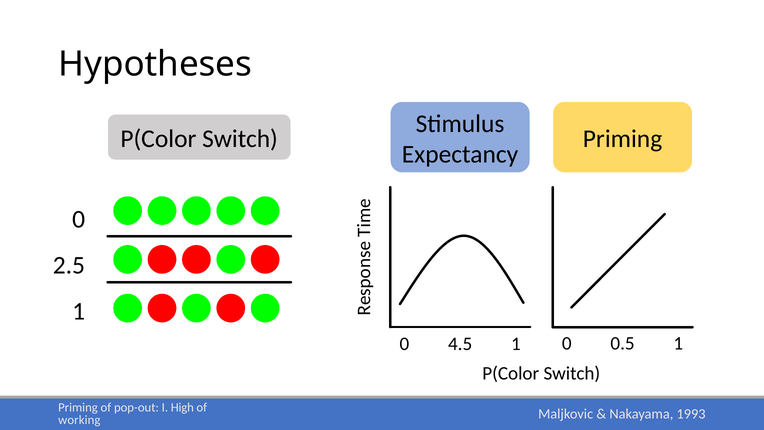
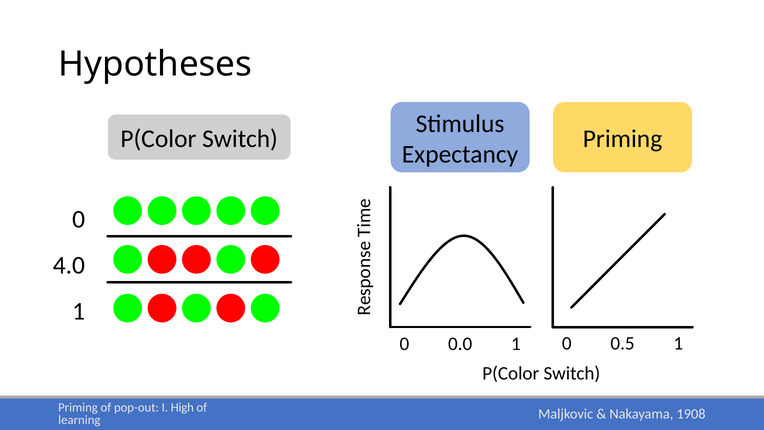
2.5: 2.5 -> 4.0 (69, 265)
4.5: 4.5 -> 0.0 (460, 344)
1993: 1993 -> 1908 (691, 414)
working: working -> learning (79, 420)
